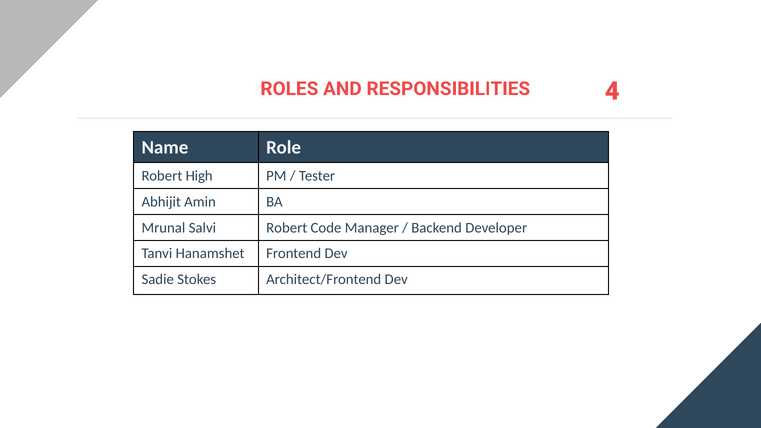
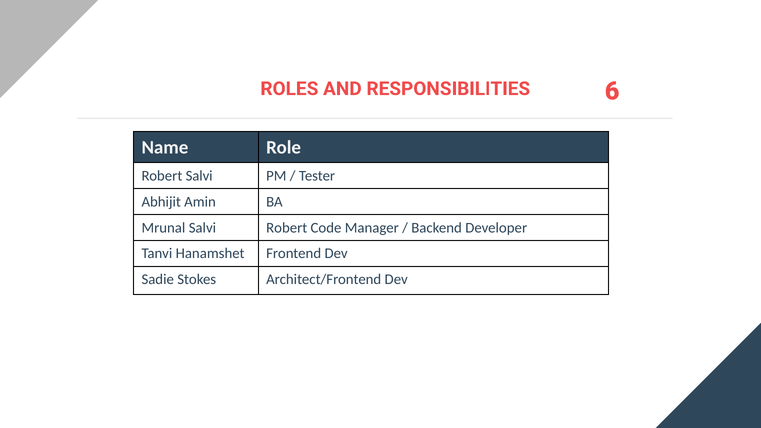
4: 4 -> 6 (612, 91)
Robert High: High -> Salvi (199, 176)
